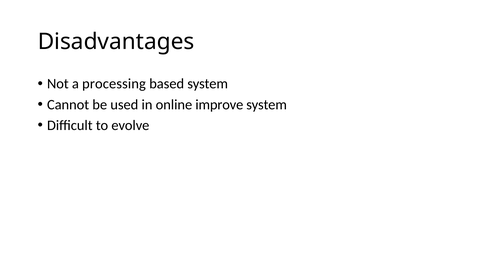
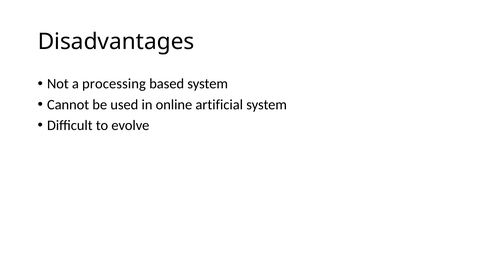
improve: improve -> artificial (219, 104)
